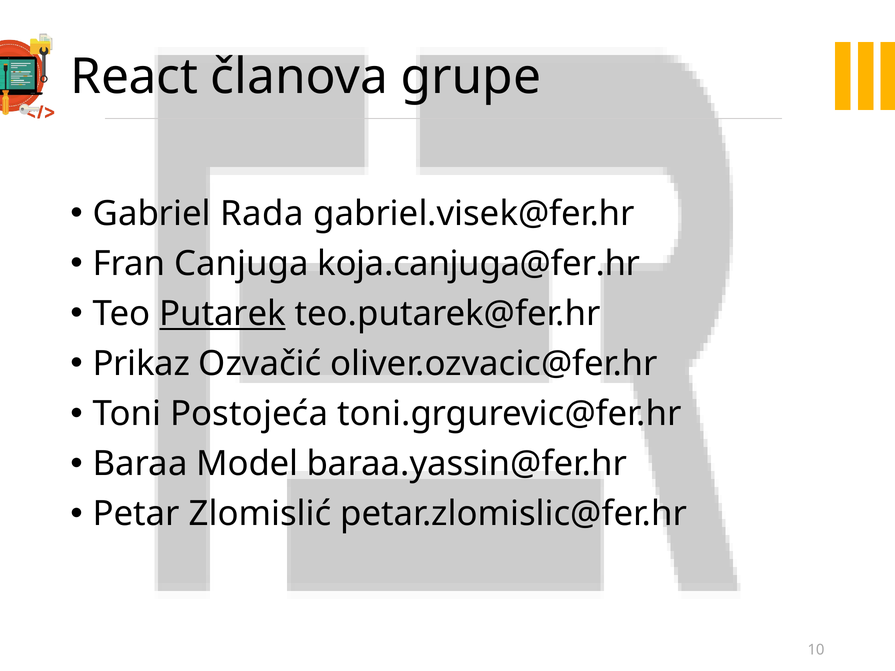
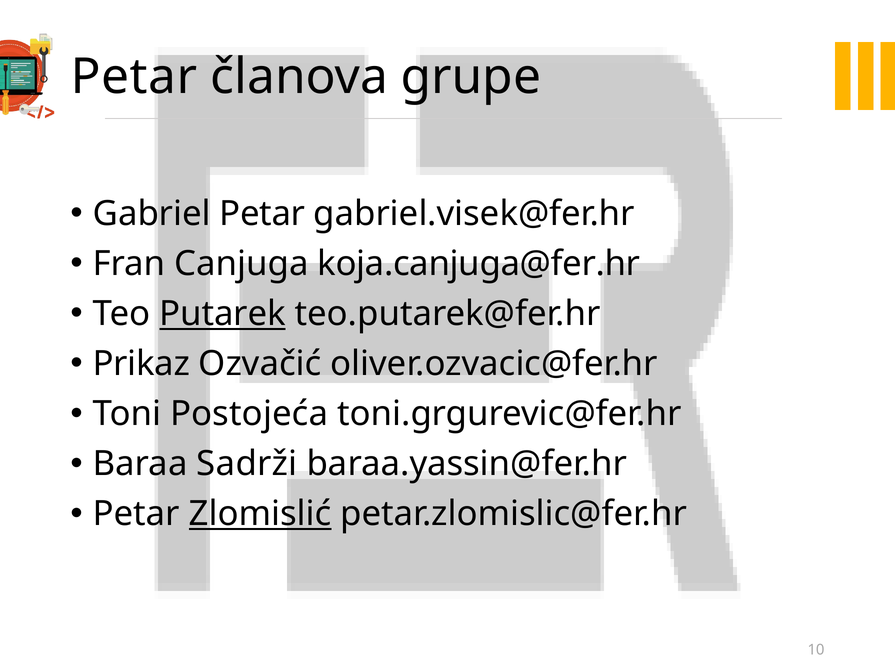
React: React -> Petar (134, 77)
Gabriel Rada: Rada -> Petar (262, 214)
Model: Model -> Sadrži (247, 464)
Zlomislić underline: none -> present (260, 514)
